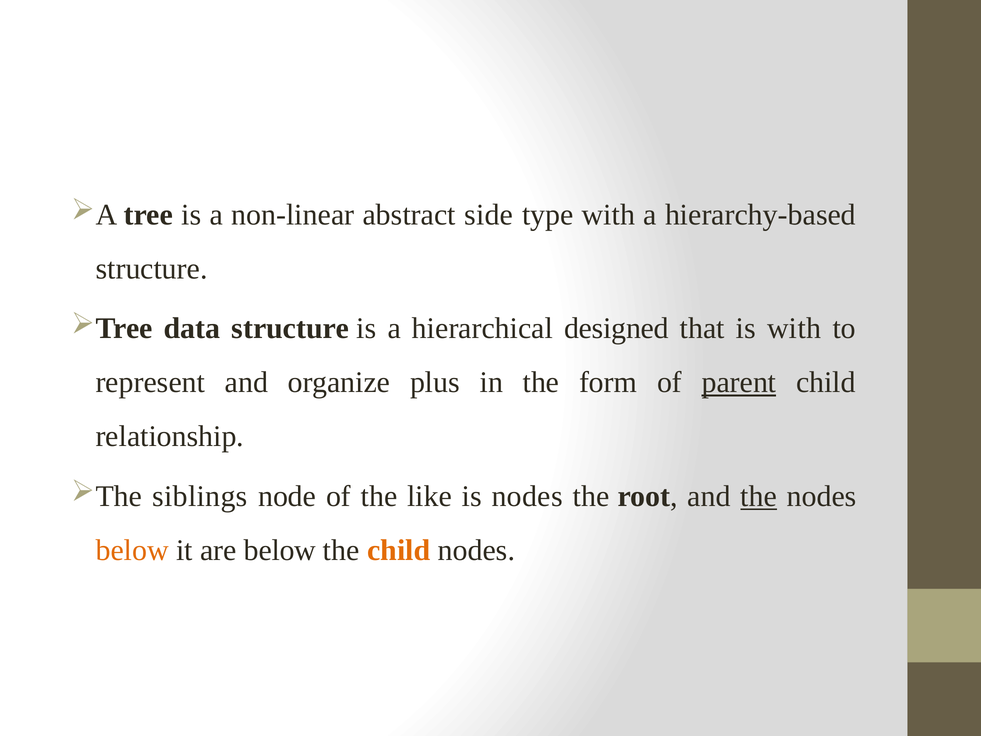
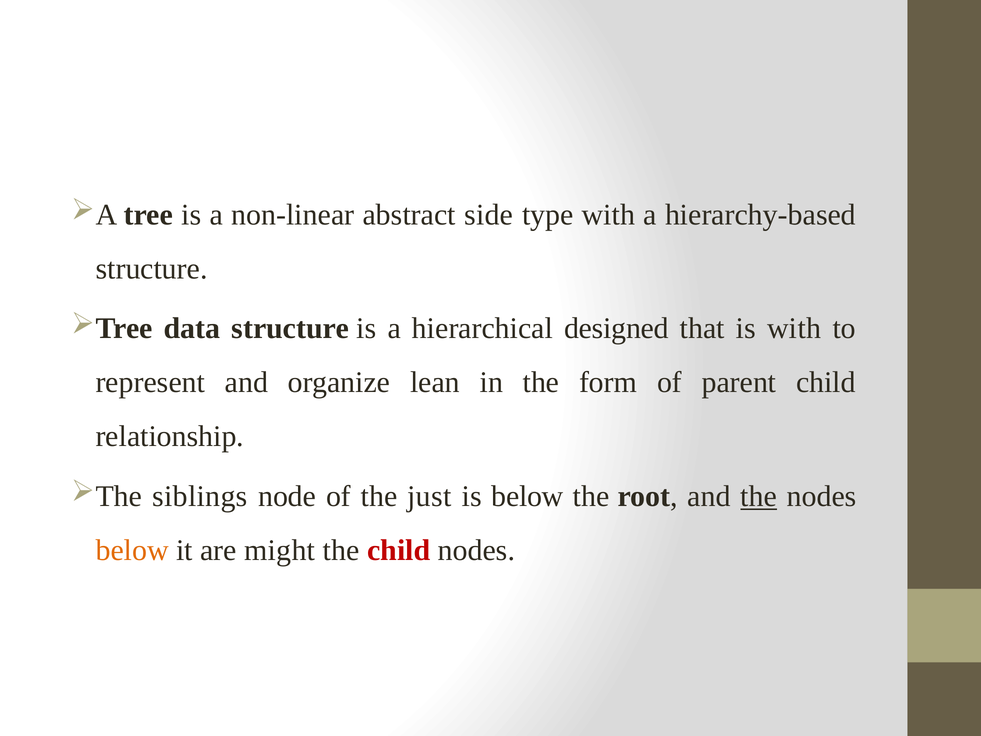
plus: plus -> lean (435, 382)
parent underline: present -> none (739, 382)
like: like -> just (429, 496)
is nodes: nodes -> below (527, 496)
are below: below -> might (280, 550)
child colour: orange -> red (399, 550)
